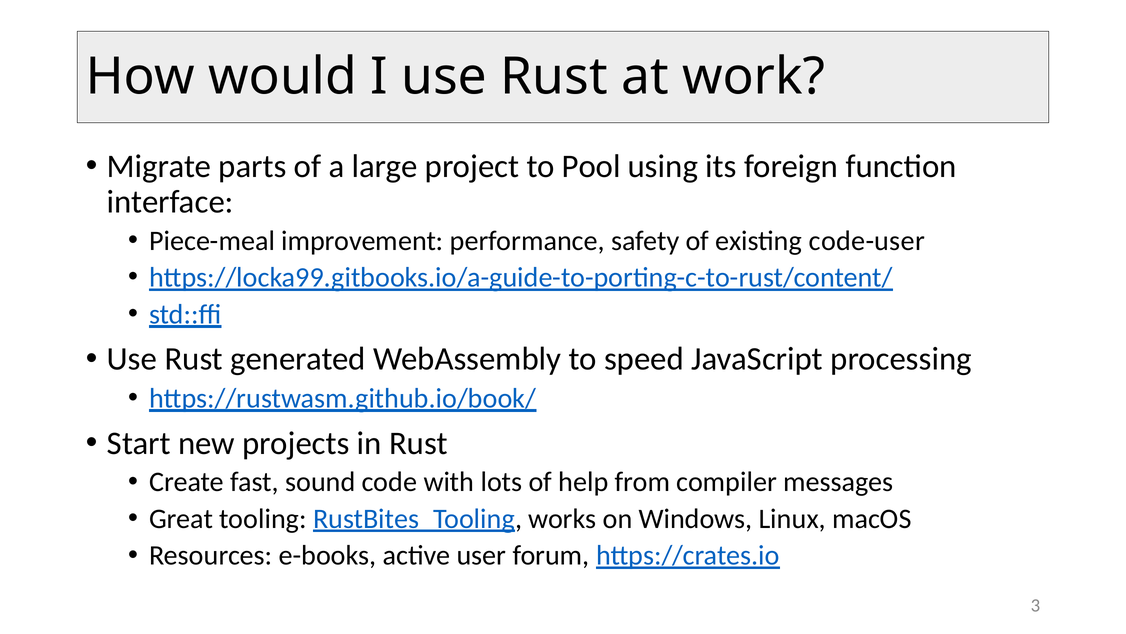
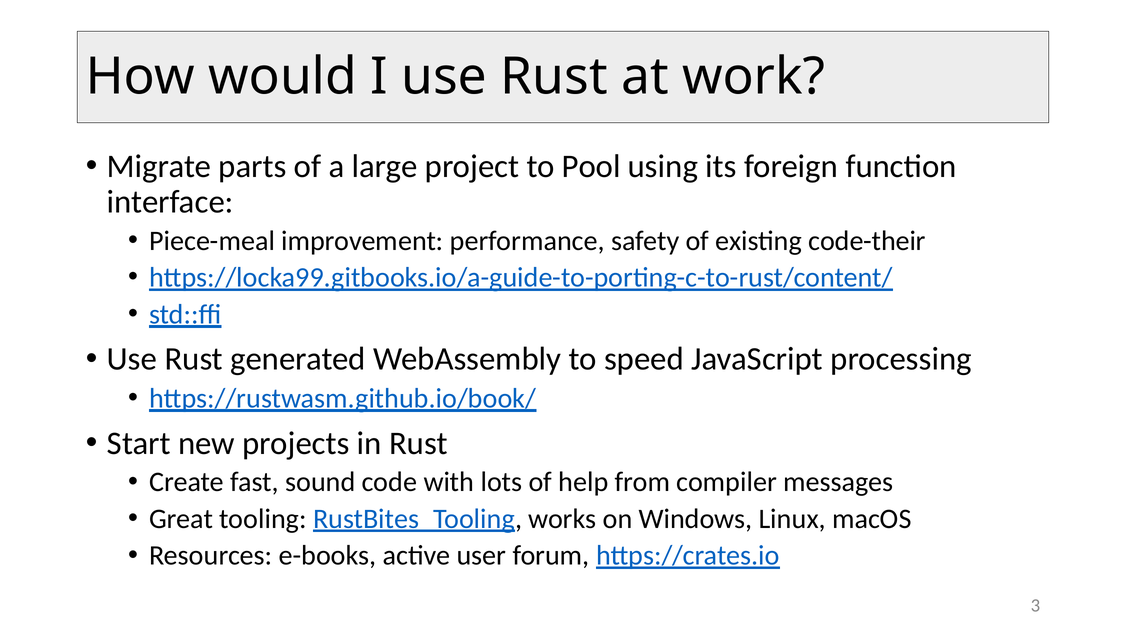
code-user: code-user -> code-their (867, 241)
